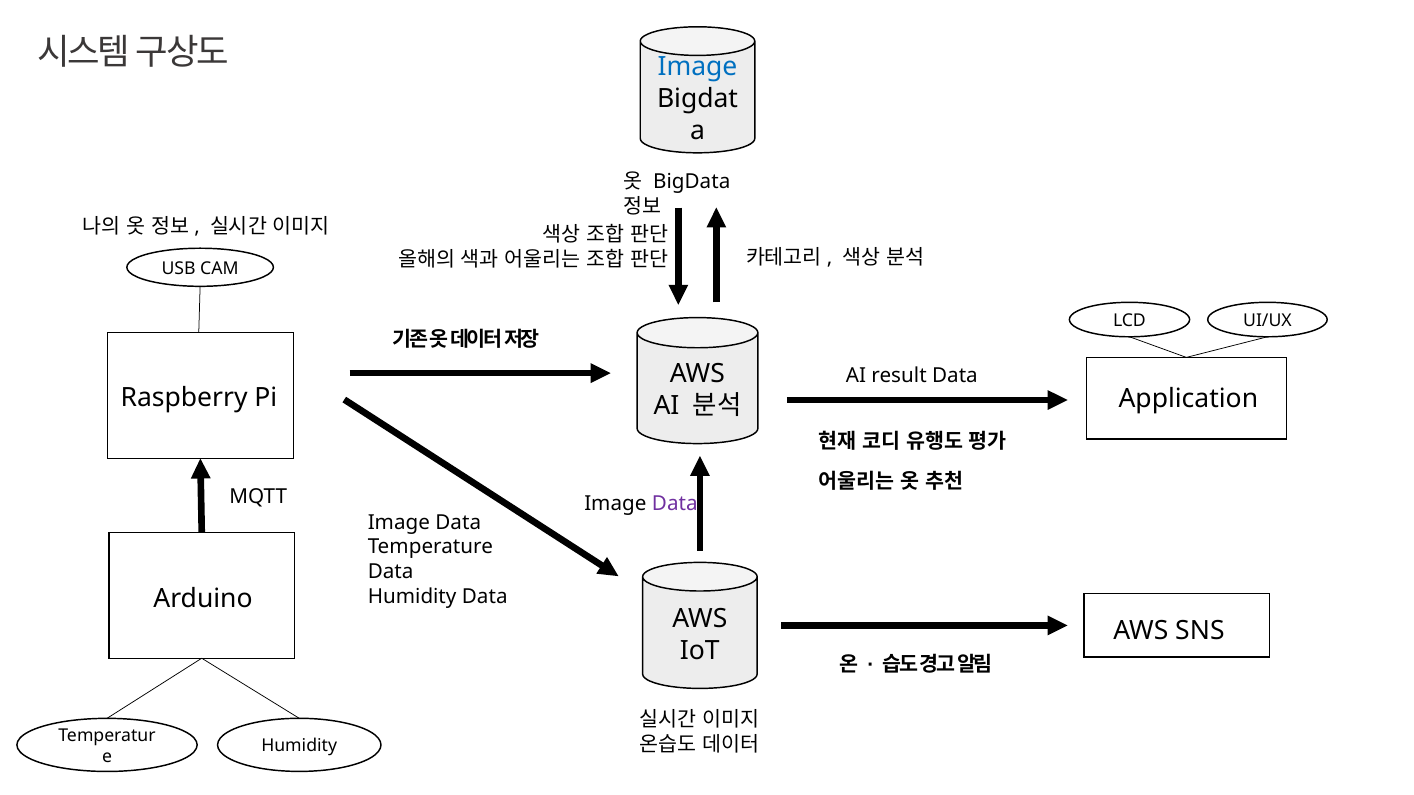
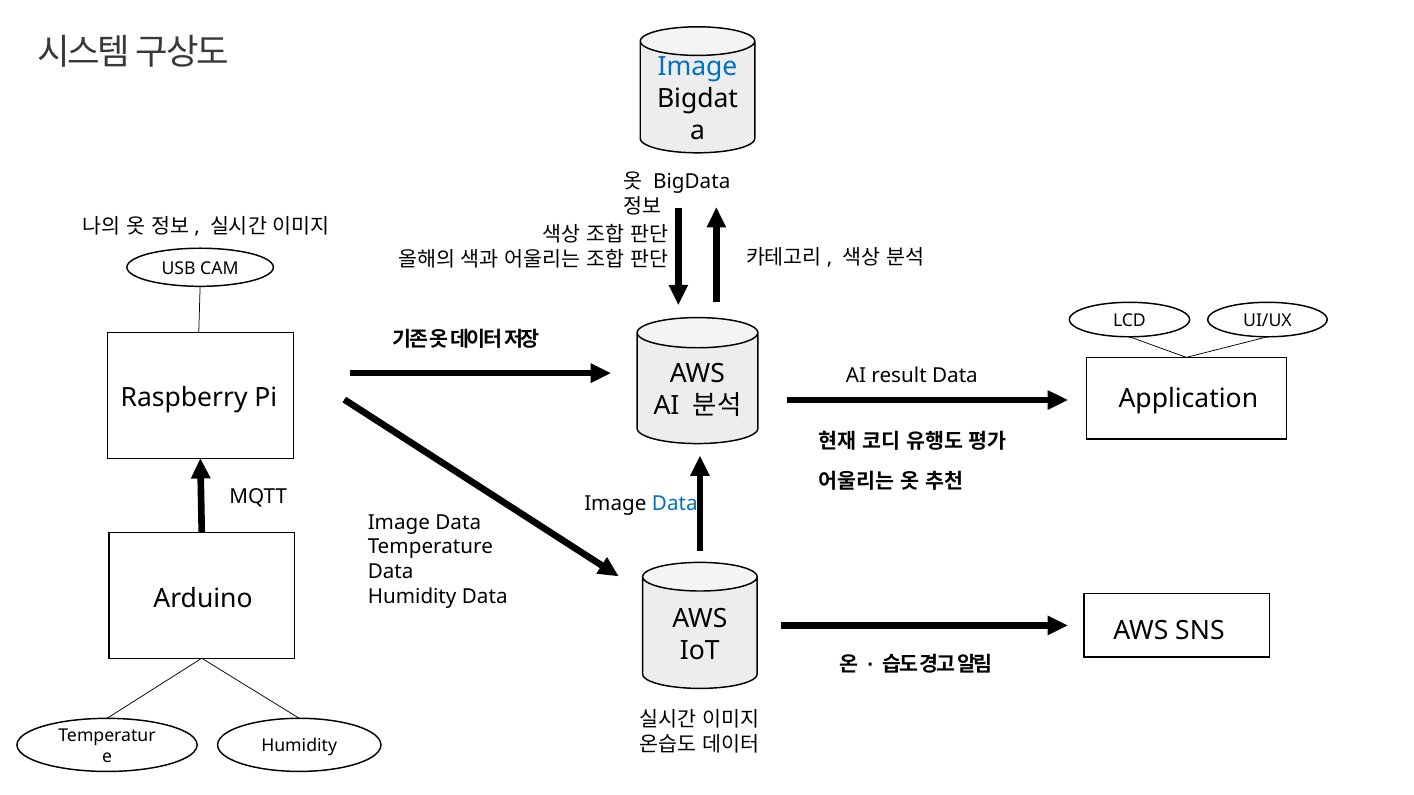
Data colour: purple -> blue (675, 503)
